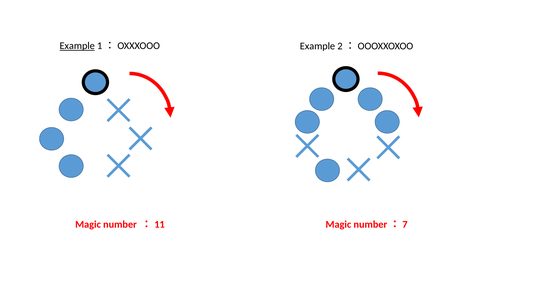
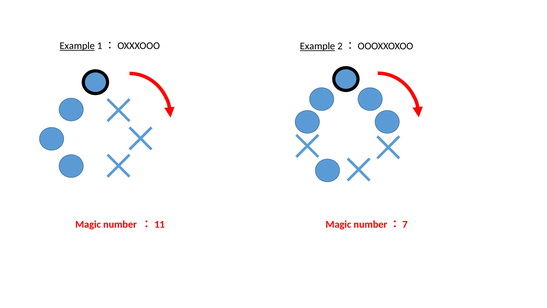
Example underline: none -> present (317, 46)
